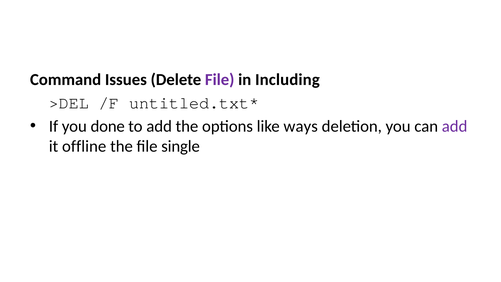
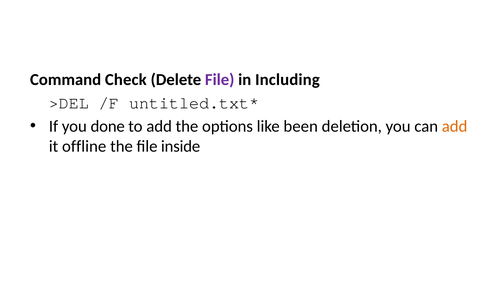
Issues: Issues -> Check (126, 79)
ways: ways -> been (301, 126)
add colour: purple -> orange (455, 126)
single: single -> inside (181, 146)
